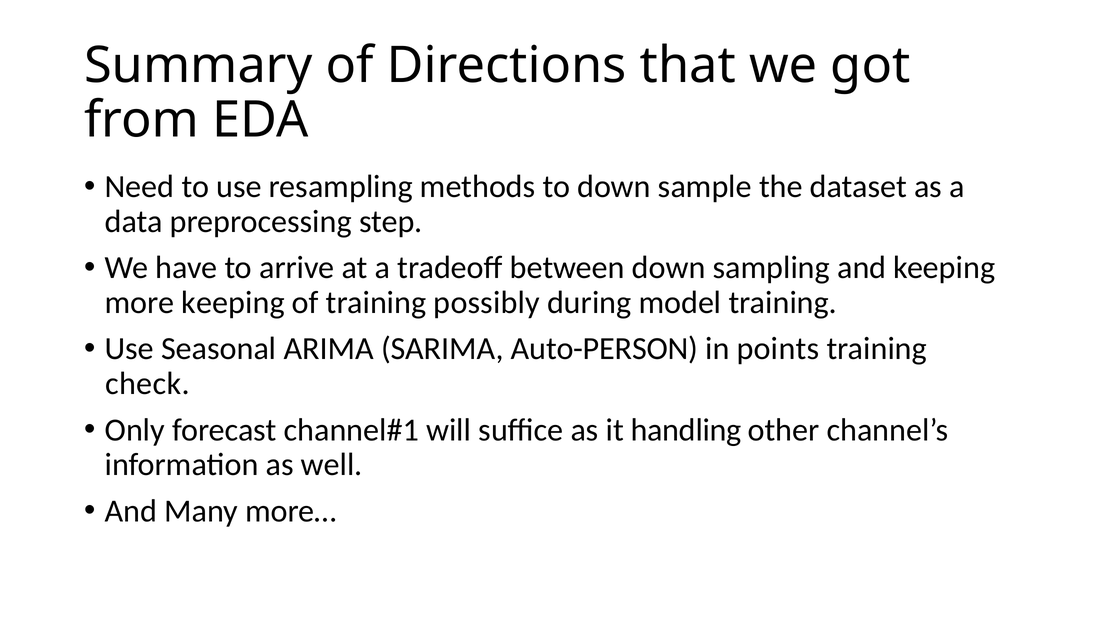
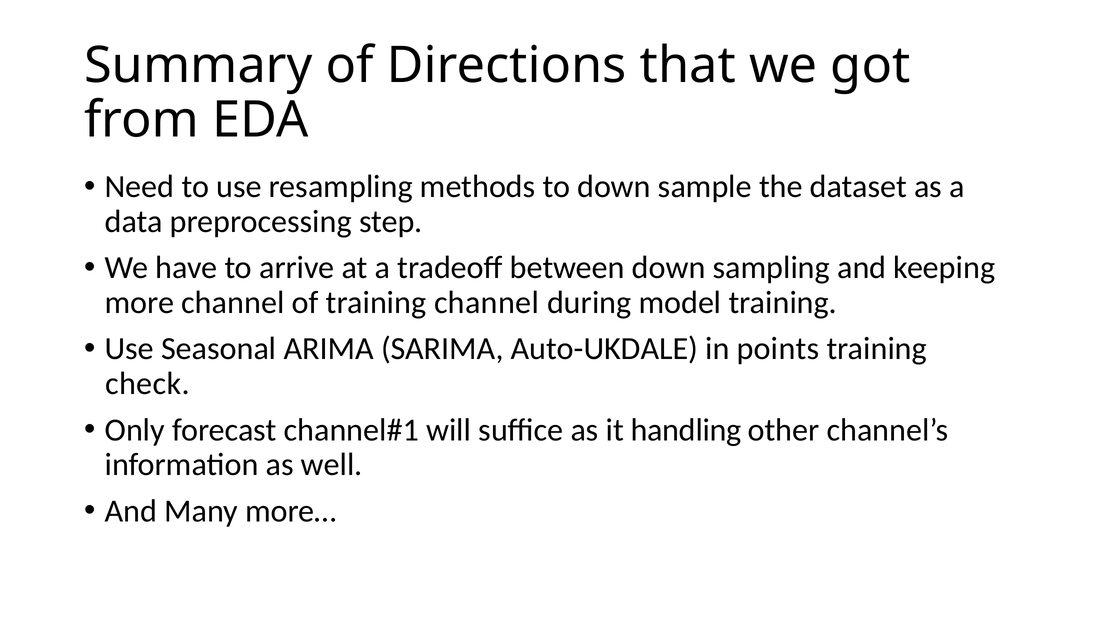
more keeping: keeping -> channel (233, 302)
training possibly: possibly -> channel (487, 302)
Auto-PERSON: Auto-PERSON -> Auto-UKDALE (604, 348)
